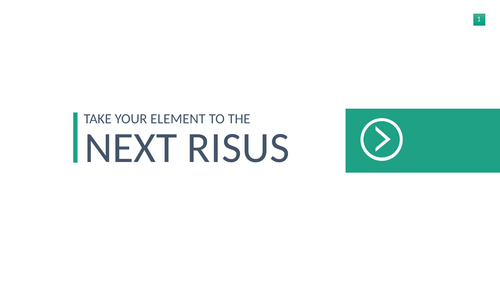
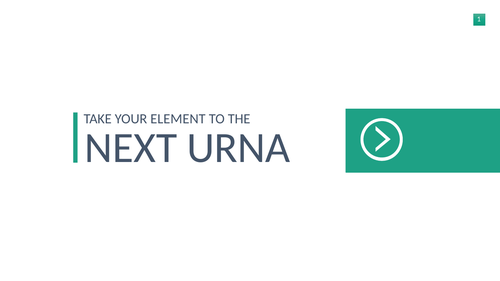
RISUS: RISUS -> URNA (238, 148)
